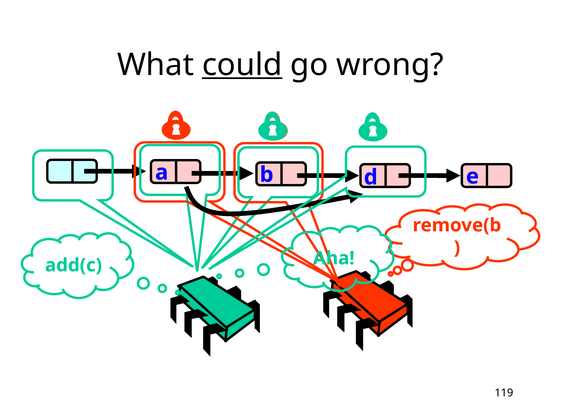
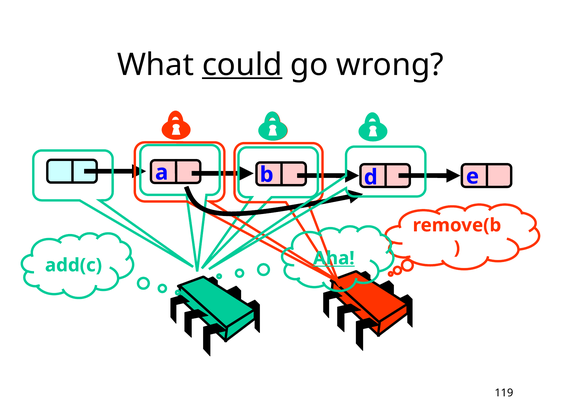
Aha underline: none -> present (334, 259)
